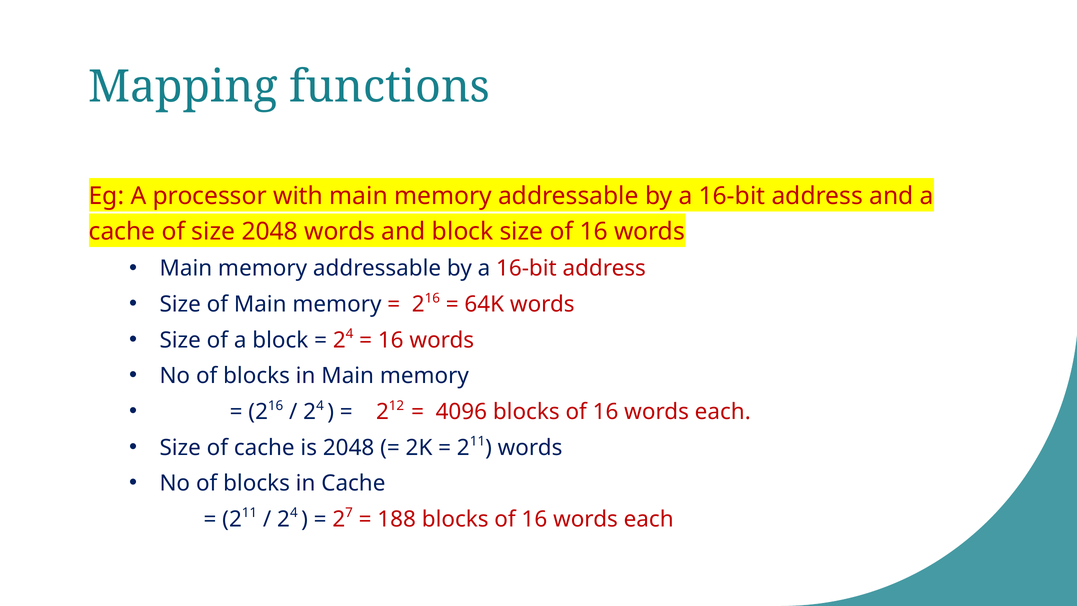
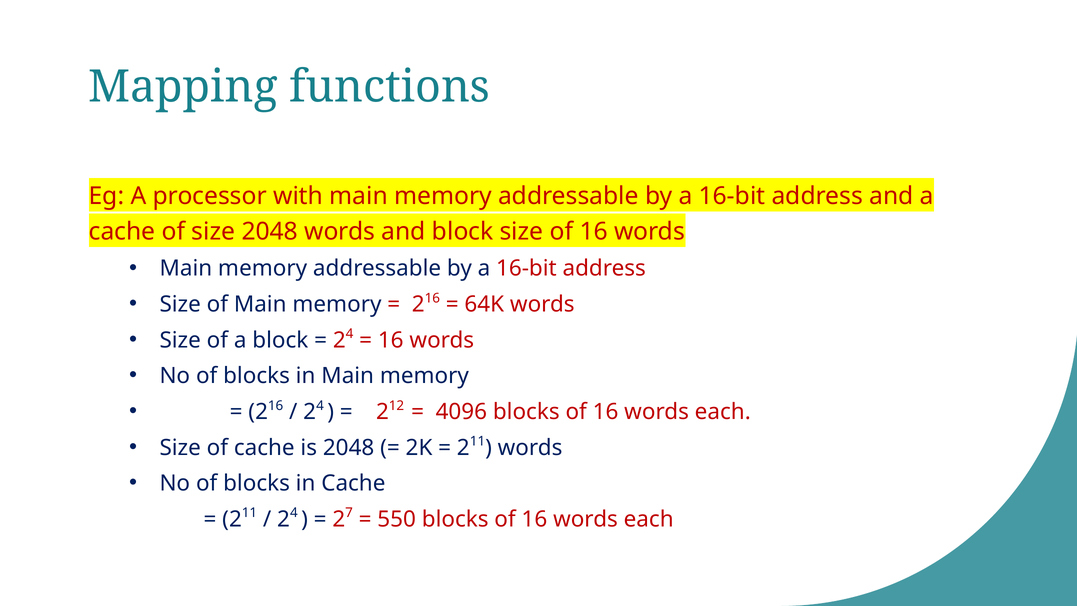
188: 188 -> 550 (397, 519)
